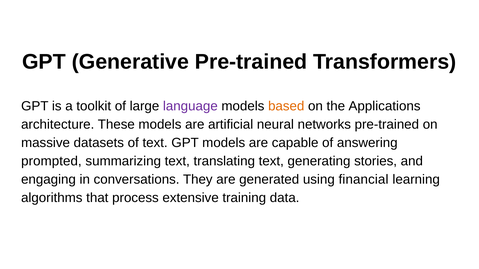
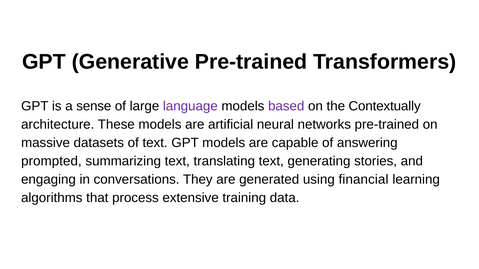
toolkit: toolkit -> sense (94, 106)
based colour: orange -> purple (286, 106)
Applications: Applications -> Contextually (385, 106)
